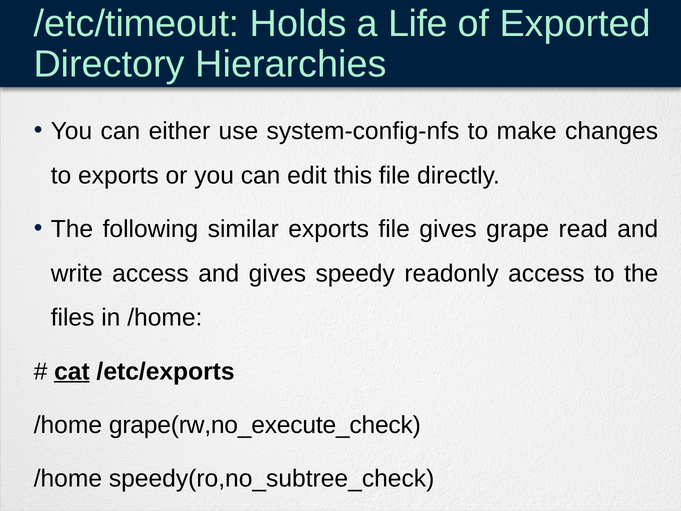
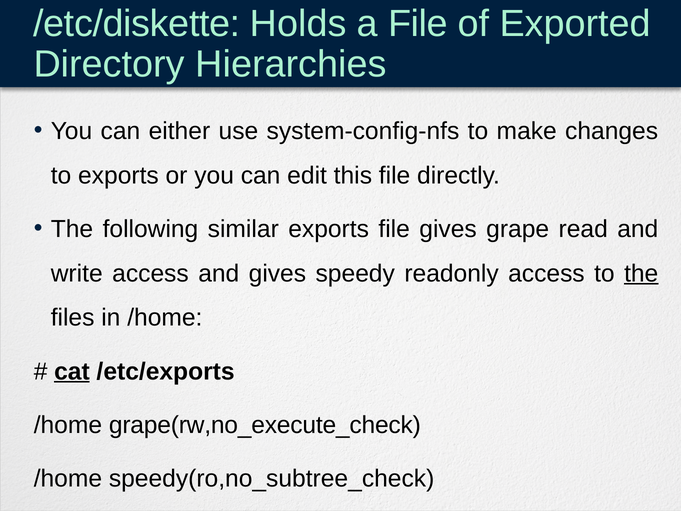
/etc/timeout: /etc/timeout -> /etc/diskette (137, 24)
a Life: Life -> File (418, 24)
the underline: none -> present (641, 273)
